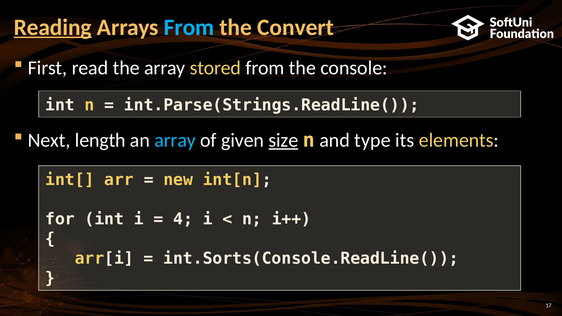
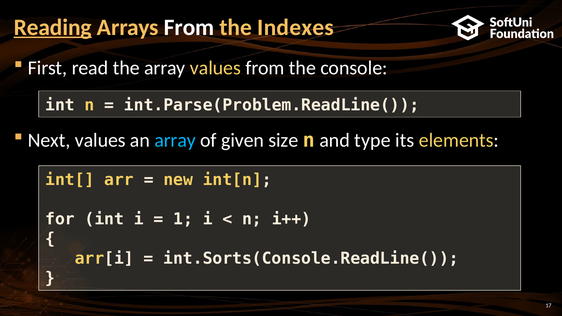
From colour: light blue -> white (189, 27)
Convert: Convert -> Indexes (296, 27)
array stored: stored -> values (215, 68)
int.Parse(Strings.ReadLine(: int.Parse(Strings.ReadLine( -> int.Parse(Problem.ReadLine( (272, 105)
Next length: length -> values (100, 140)
size underline: present -> none (283, 140)
4: 4 -> 1 (183, 219)
